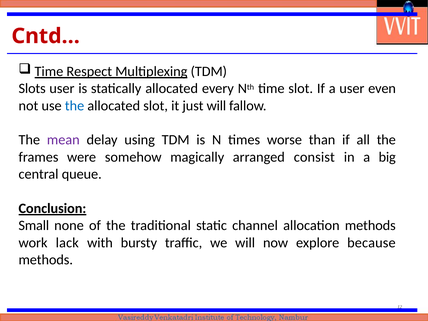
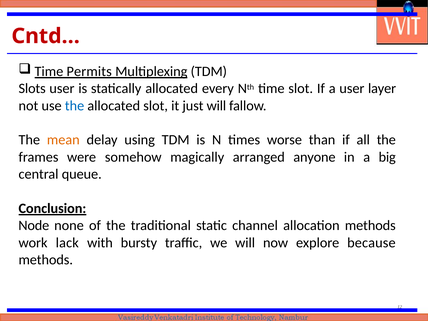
Respect: Respect -> Permits (89, 71)
even: even -> layer (382, 89)
mean colour: purple -> orange (63, 140)
consist: consist -> anyone (314, 157)
Small: Small -> Node (34, 226)
